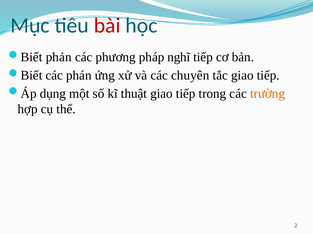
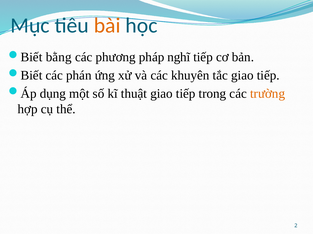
bài colour: red -> orange (107, 26)
phản: phản -> bằng (59, 57)
chuyên: chuyên -> khuyên (190, 76)
